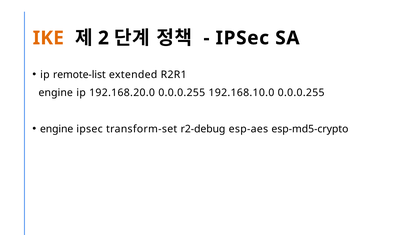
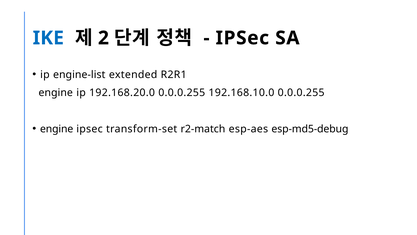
IKE colour: orange -> blue (48, 38)
remote-list: remote-list -> engine-list (79, 74)
r2-debug: r2-debug -> r2-match (203, 129)
esp-md5-crypto: esp-md5-crypto -> esp-md5-debug (310, 129)
